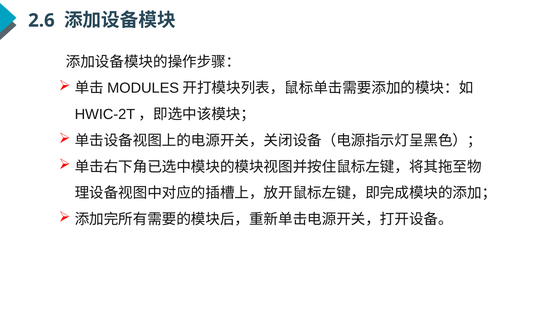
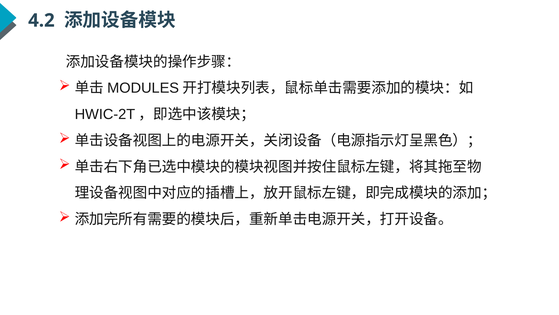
2.6: 2.6 -> 4.2 (41, 20)
